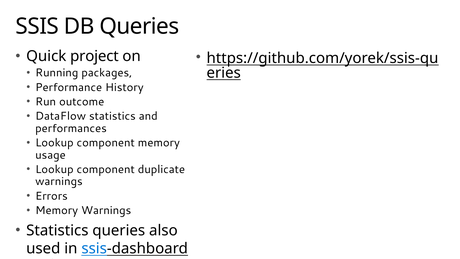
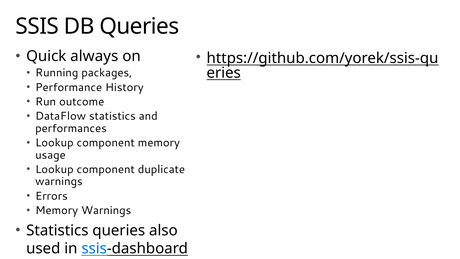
Quick project: project -> always (94, 56)
